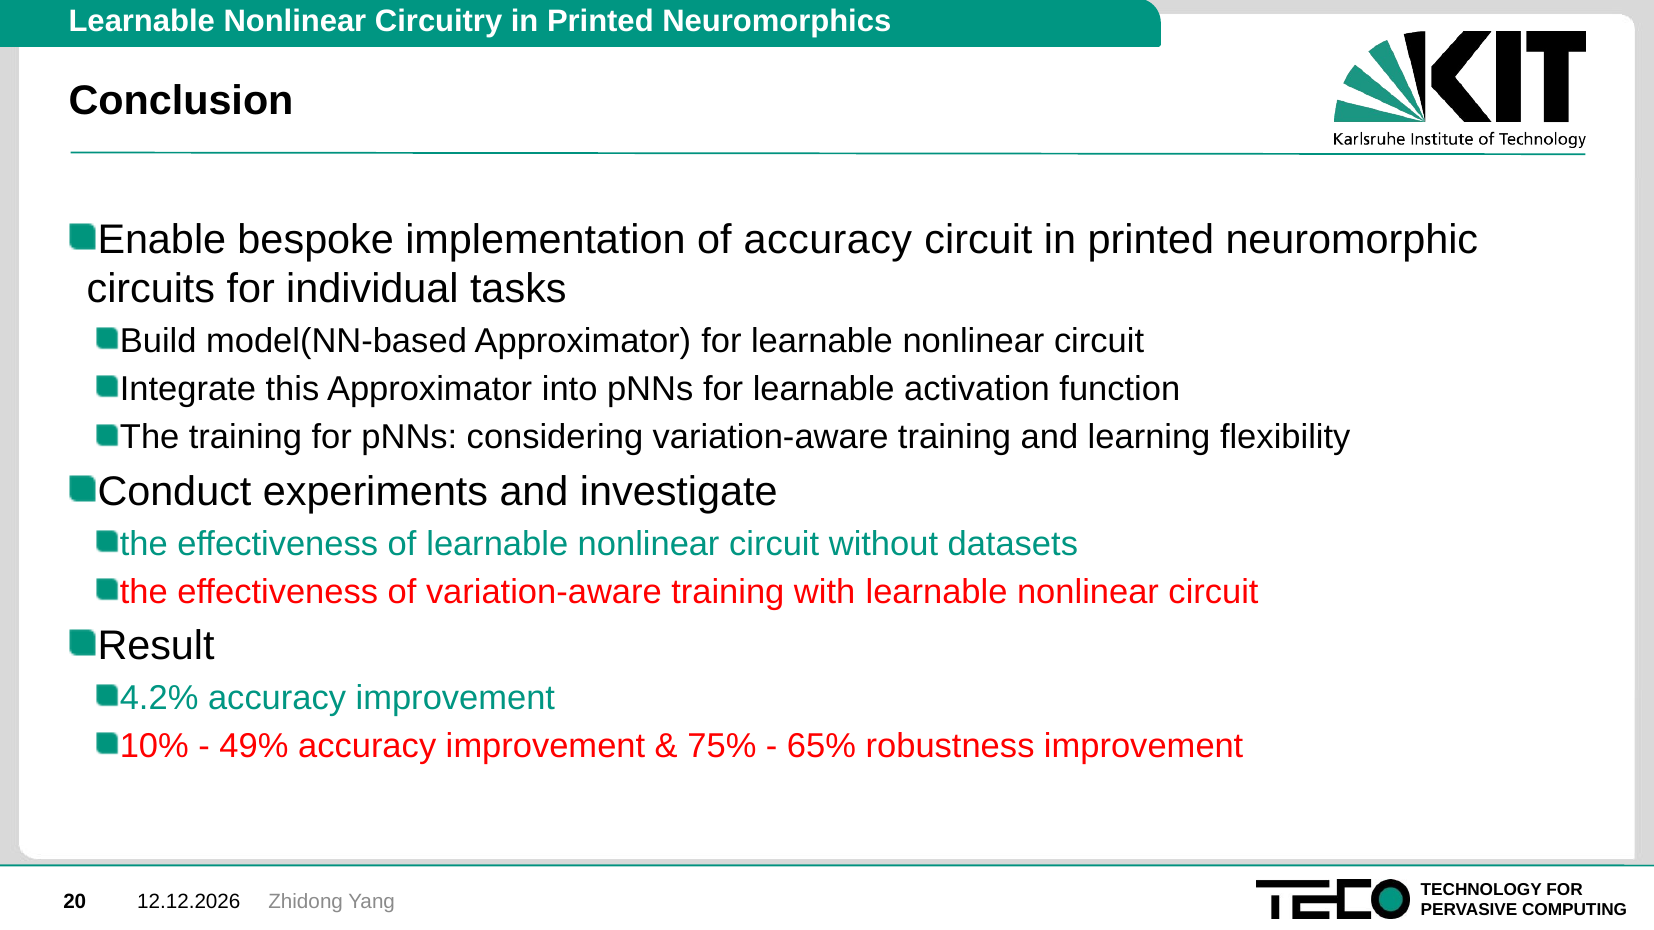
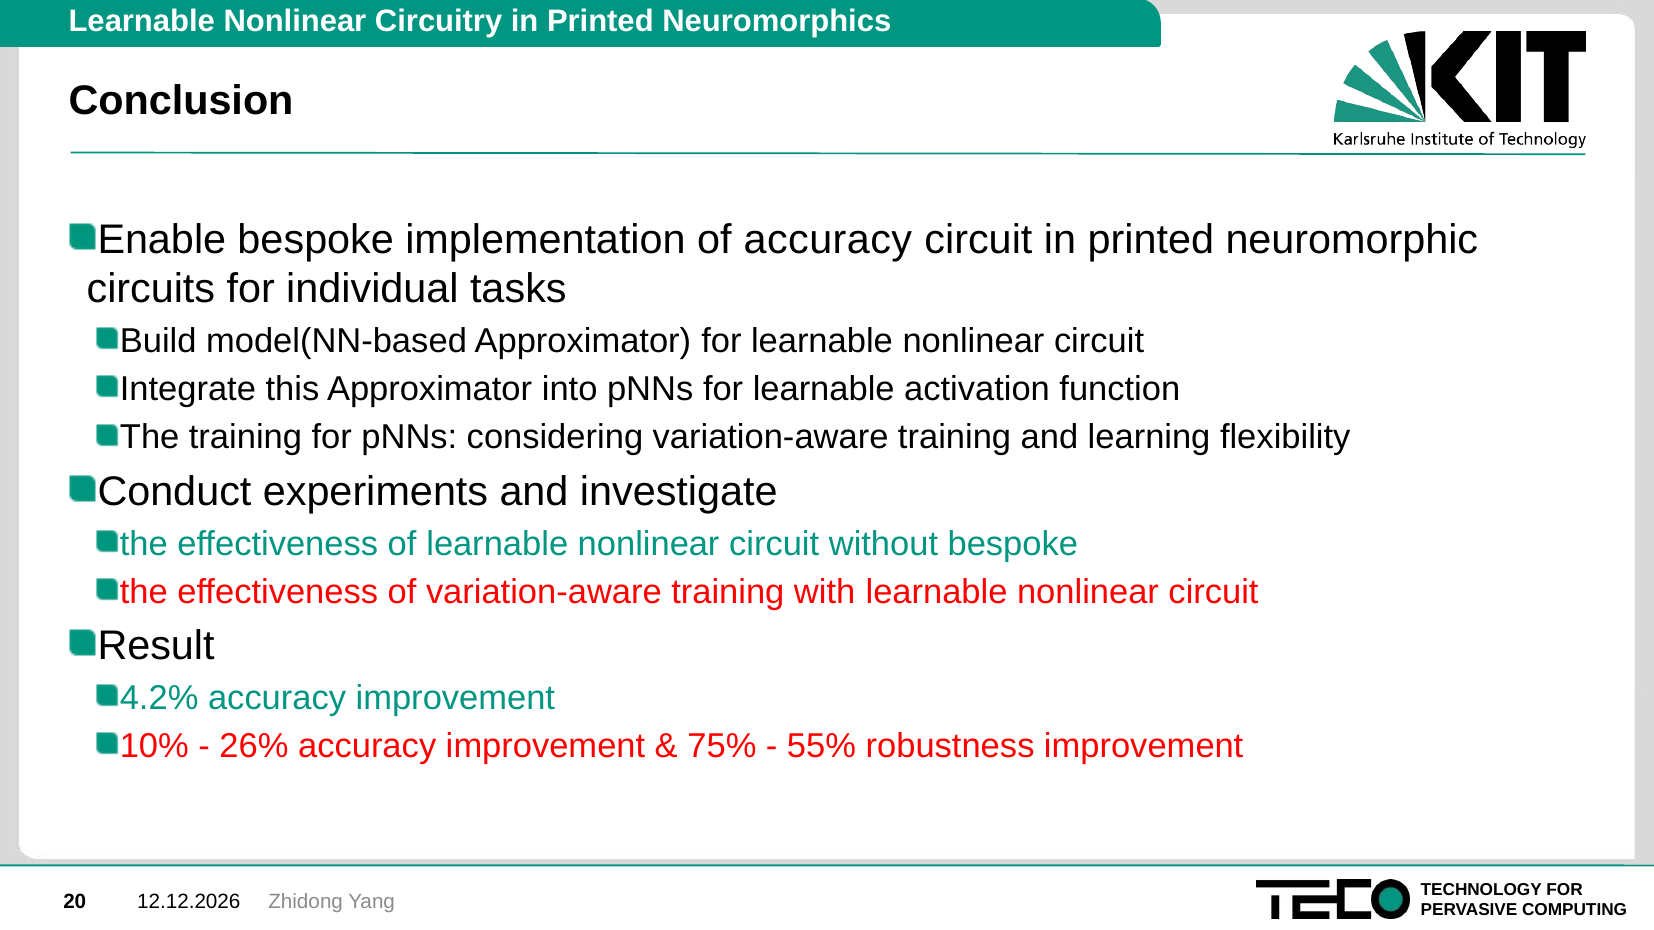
without datasets: datasets -> bespoke (1013, 544)
49%: 49% -> 26% (254, 746)
65%: 65% -> 55% (821, 746)
